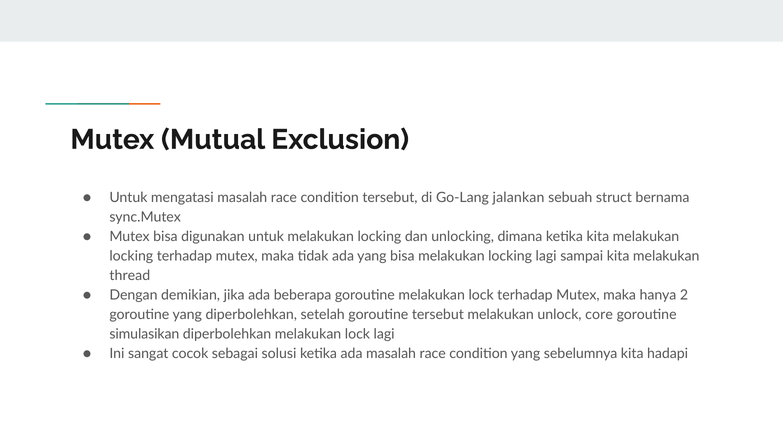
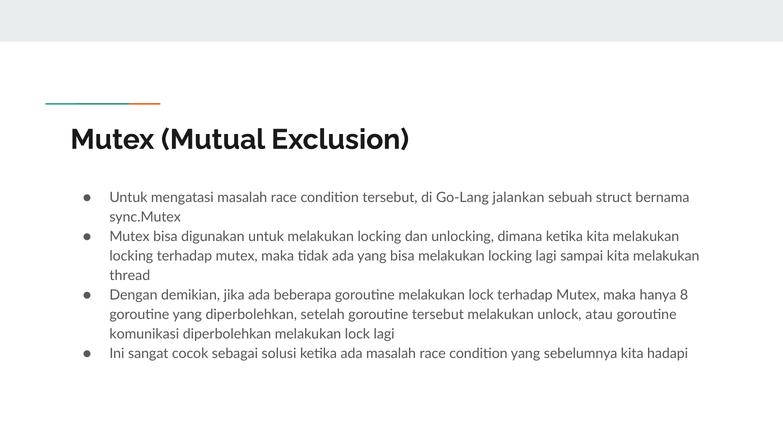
2: 2 -> 8 (684, 295)
core: core -> atau (599, 315)
simulasikan: simulasikan -> komunikasi (144, 334)
